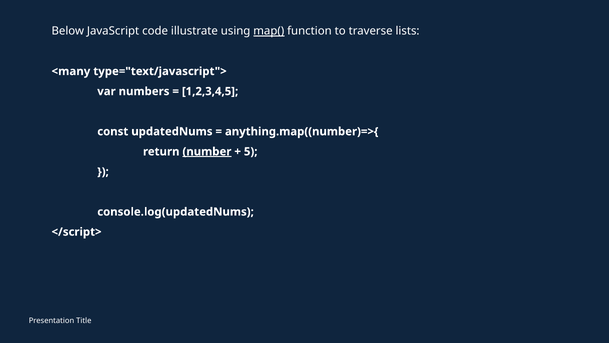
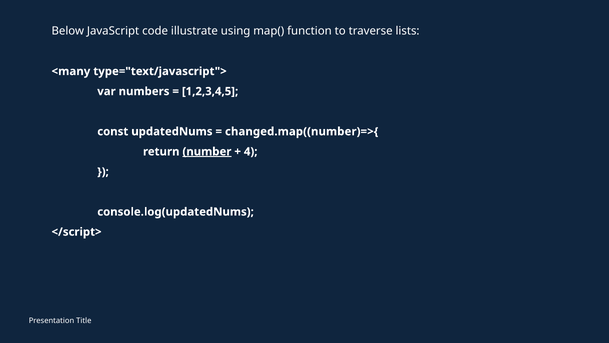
map( underline: present -> none (269, 31)
anything.map((number)=>{: anything.map((number)=>{ -> changed.map((number)=>{ (302, 131)
5: 5 -> 4 (251, 151)
